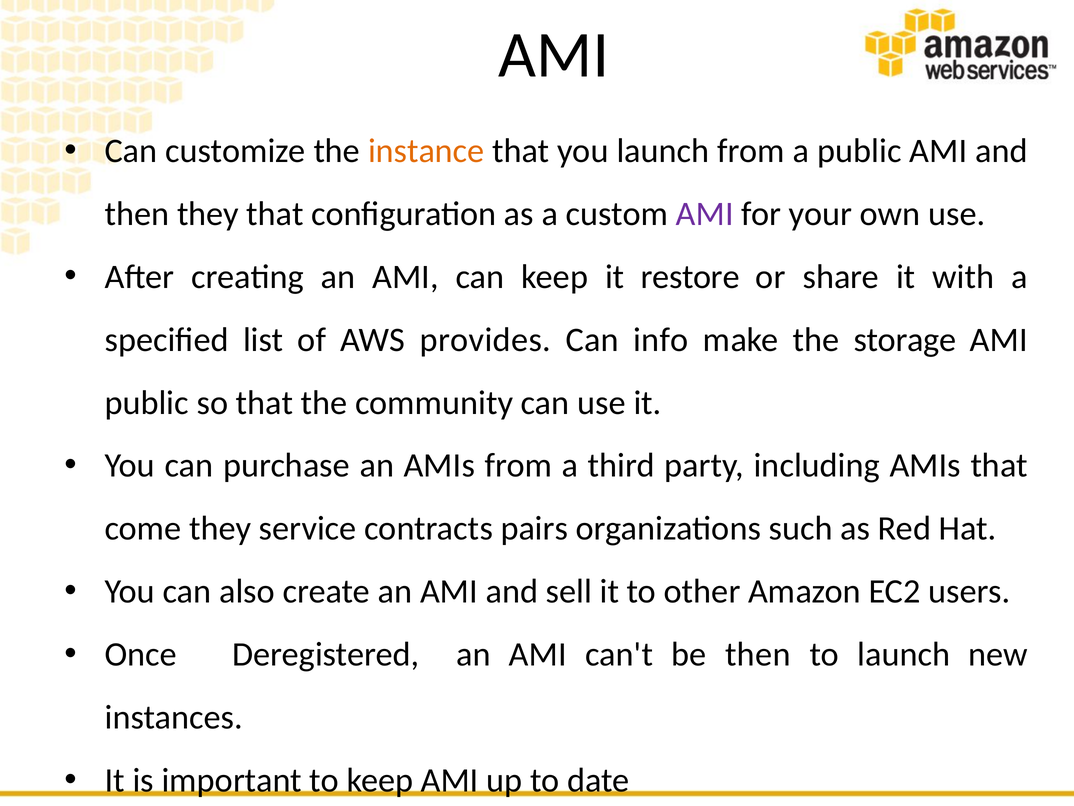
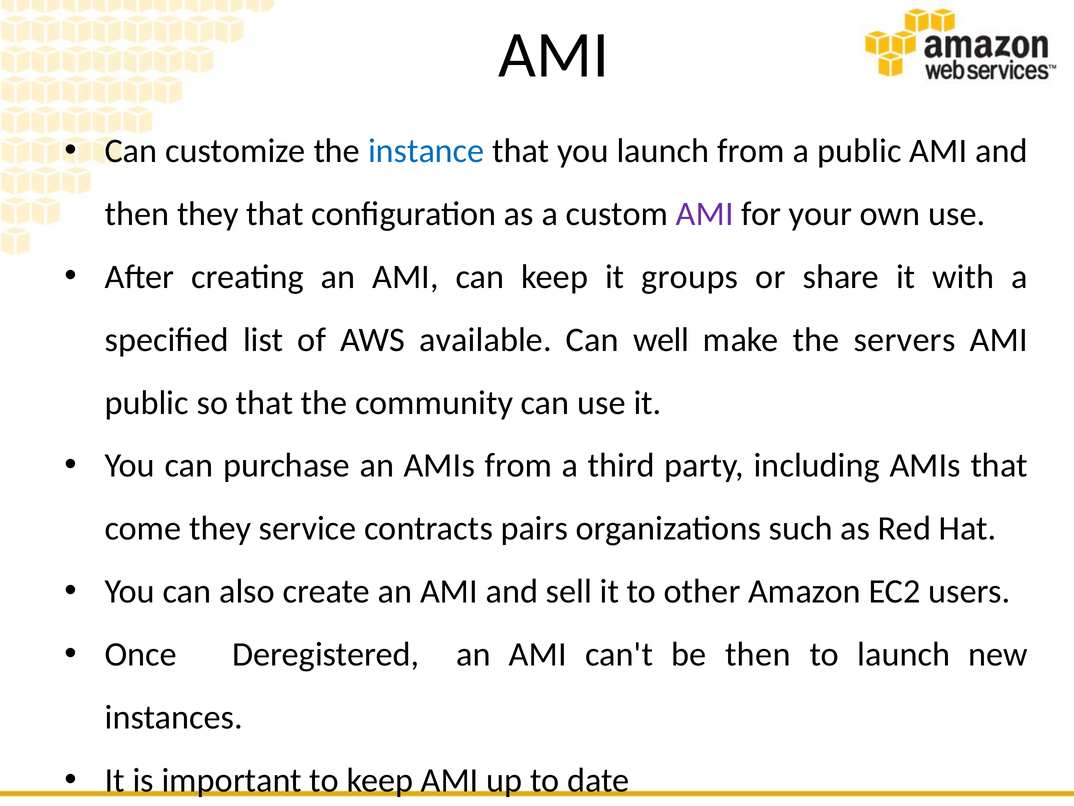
instance colour: orange -> blue (426, 151)
restore: restore -> groups (690, 277)
provides: provides -> available (485, 340)
info: info -> well (661, 340)
storage: storage -> servers (905, 340)
